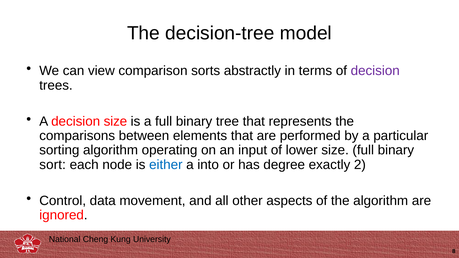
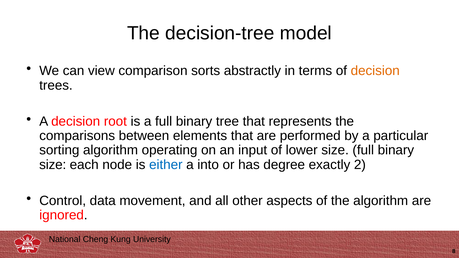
decision colour: purple -> orange (375, 71)
decision size: size -> root (115, 121)
sort: sort -> size (53, 165)
